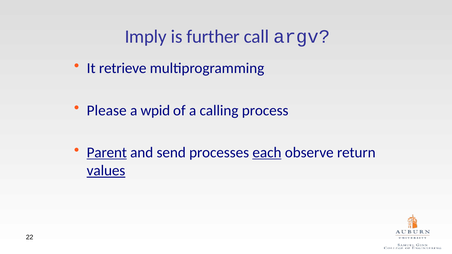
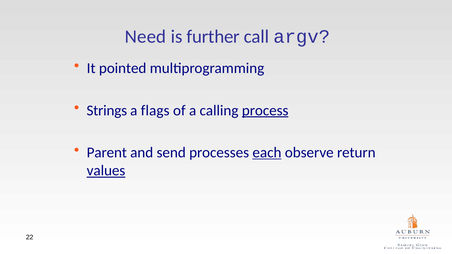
Imply: Imply -> Need (146, 37)
retrieve: retrieve -> pointed (123, 68)
Please: Please -> Strings (107, 110)
wpid: wpid -> flags (155, 110)
process underline: none -> present (265, 110)
Parent underline: present -> none (107, 153)
